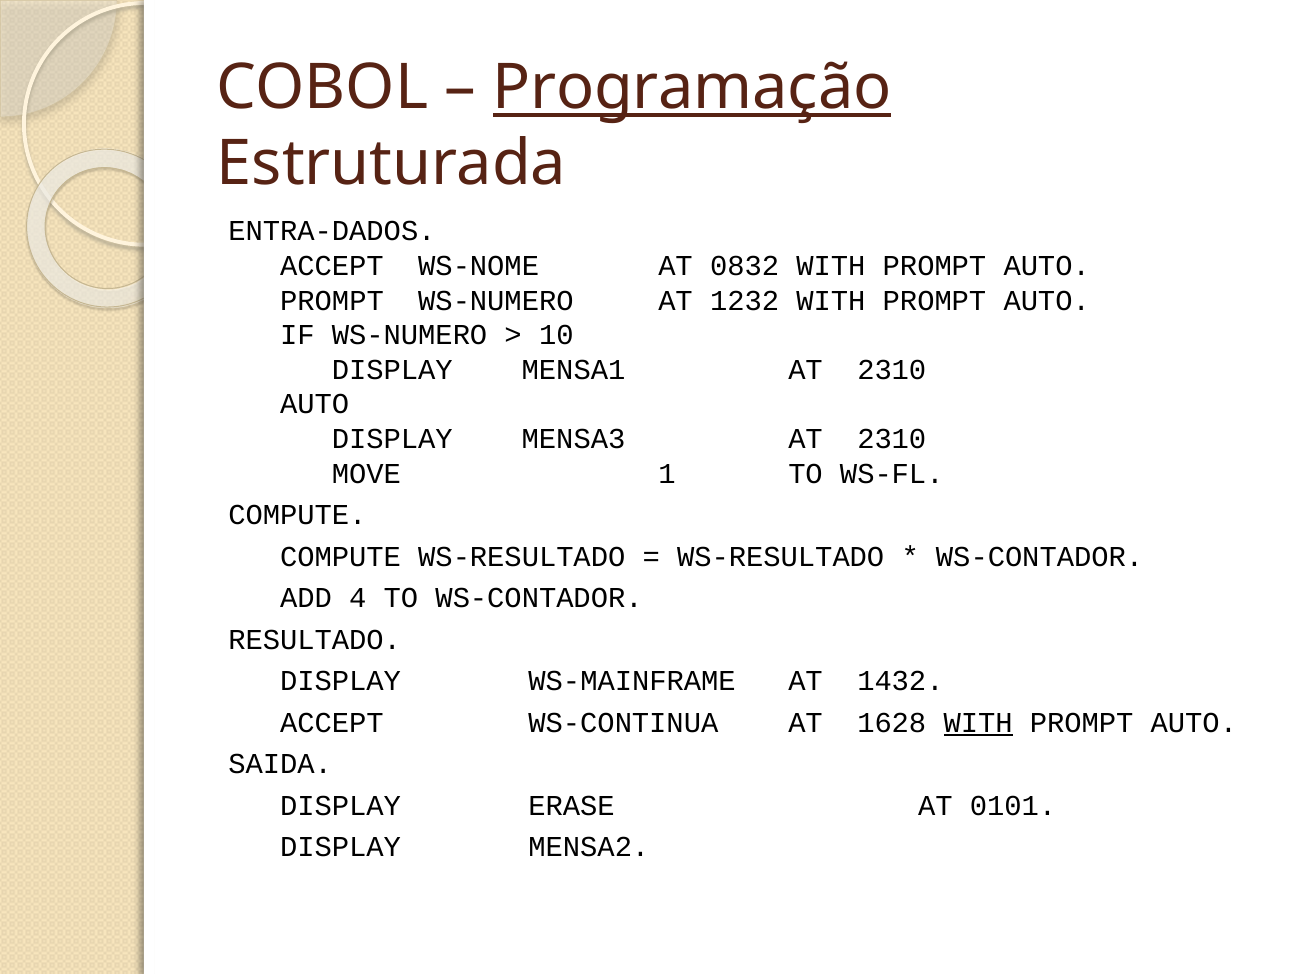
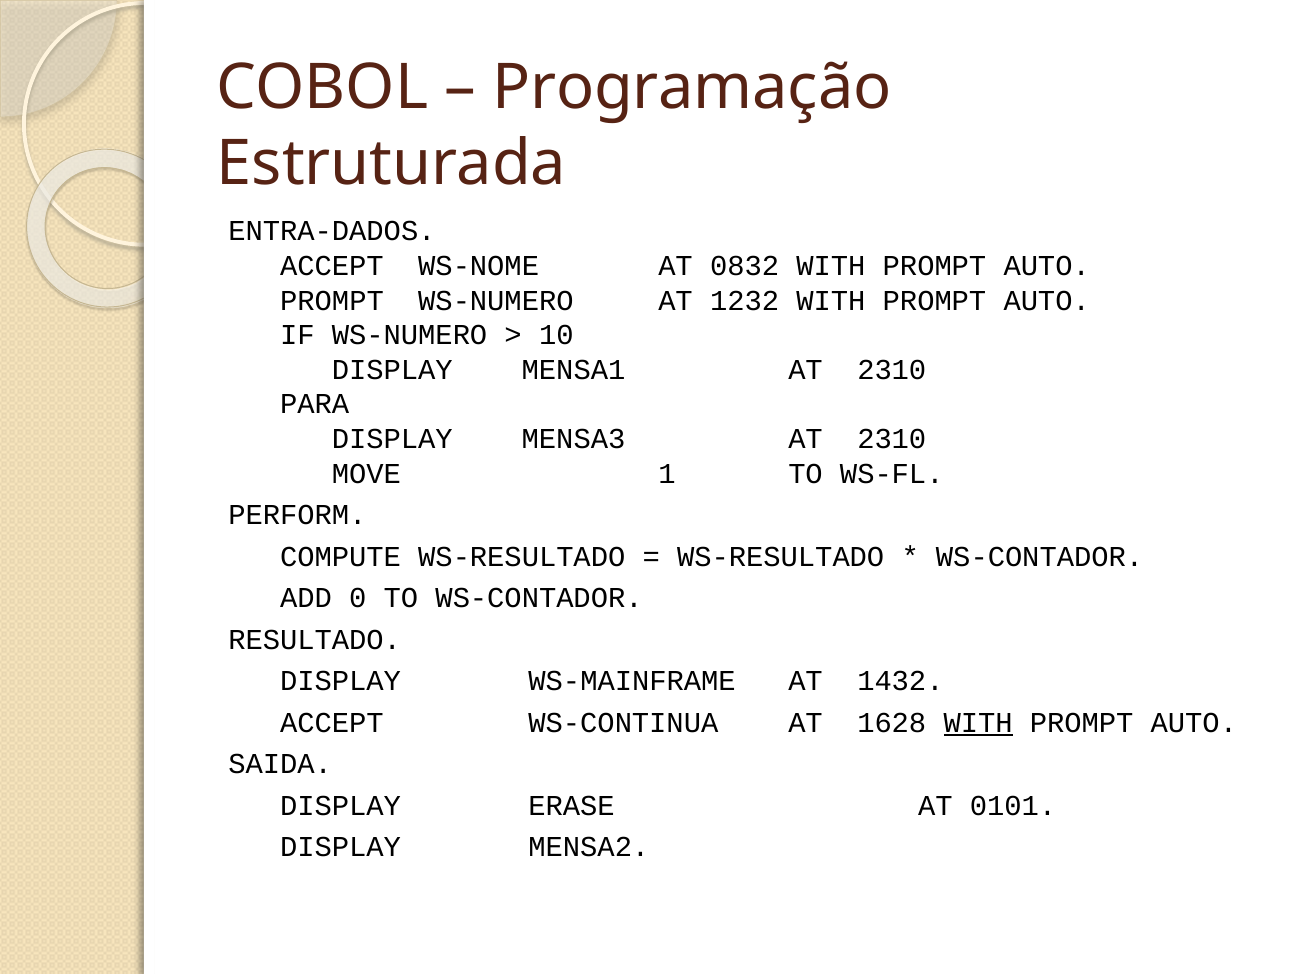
Programação underline: present -> none (692, 88)
AUTO: AUTO -> PARA (315, 405)
COMPUTE: COMPUTE -> PERFORM (297, 515)
4: 4 -> 0 (358, 598)
